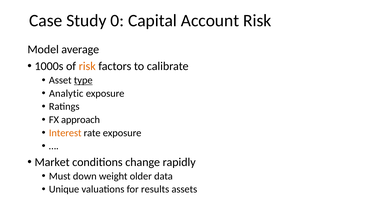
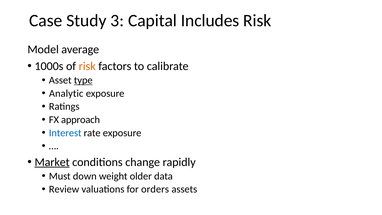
0: 0 -> 3 (117, 21)
Account: Account -> Includes (210, 21)
Interest colour: orange -> blue (65, 133)
Market underline: none -> present (52, 162)
Unique: Unique -> Review (64, 189)
results: results -> orders (155, 189)
